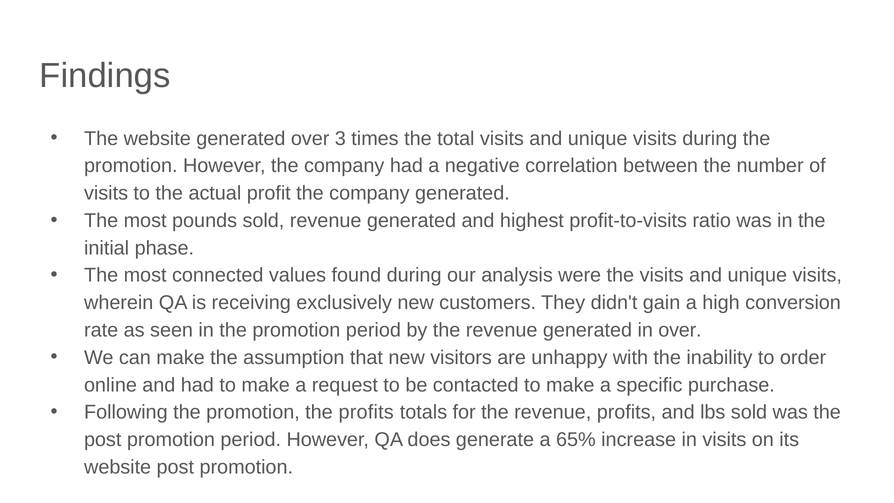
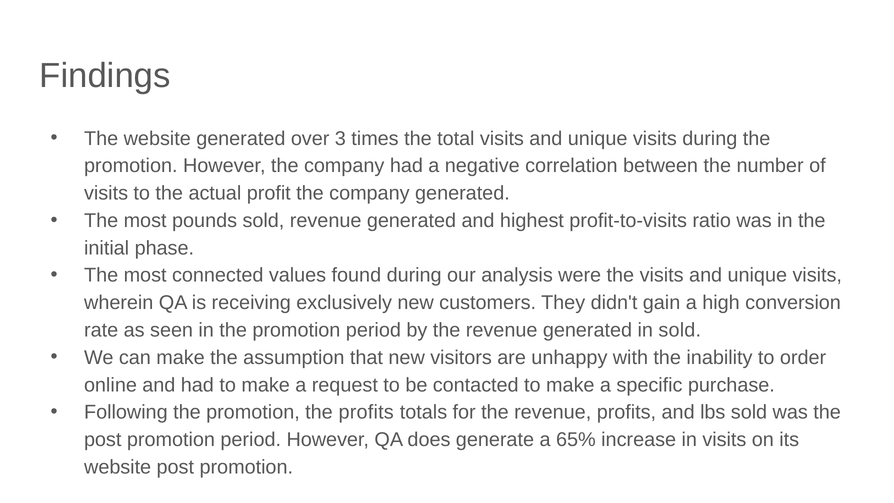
in over: over -> sold (680, 330)
